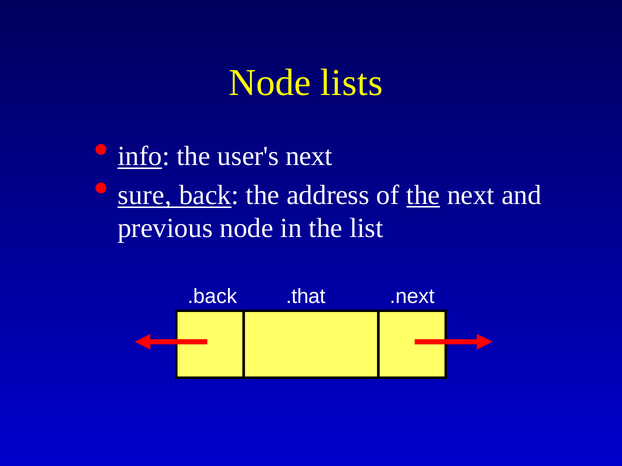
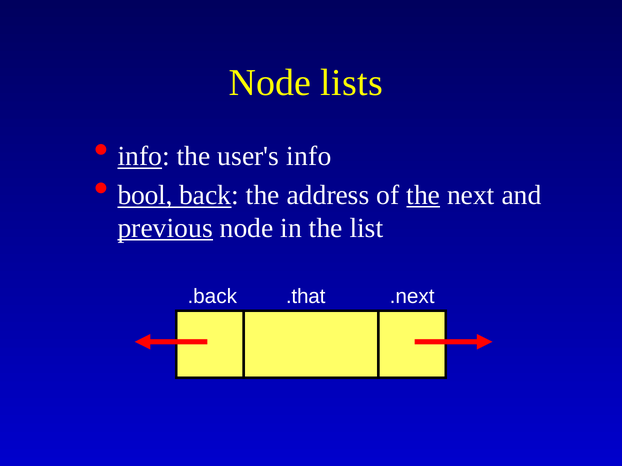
user's next: next -> info (309, 156)
sure: sure -> bool (145, 195)
previous underline: none -> present (165, 228)
